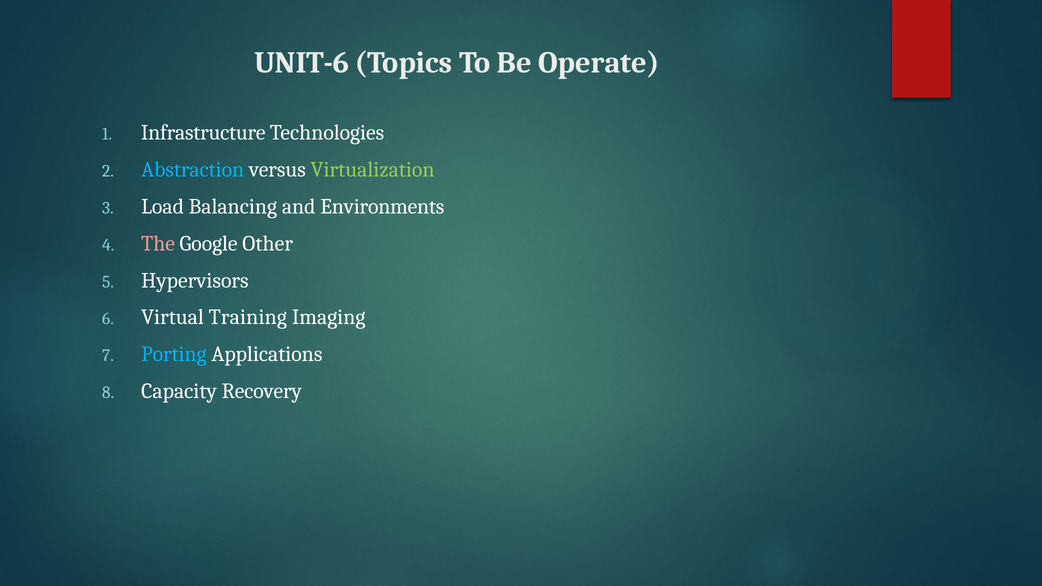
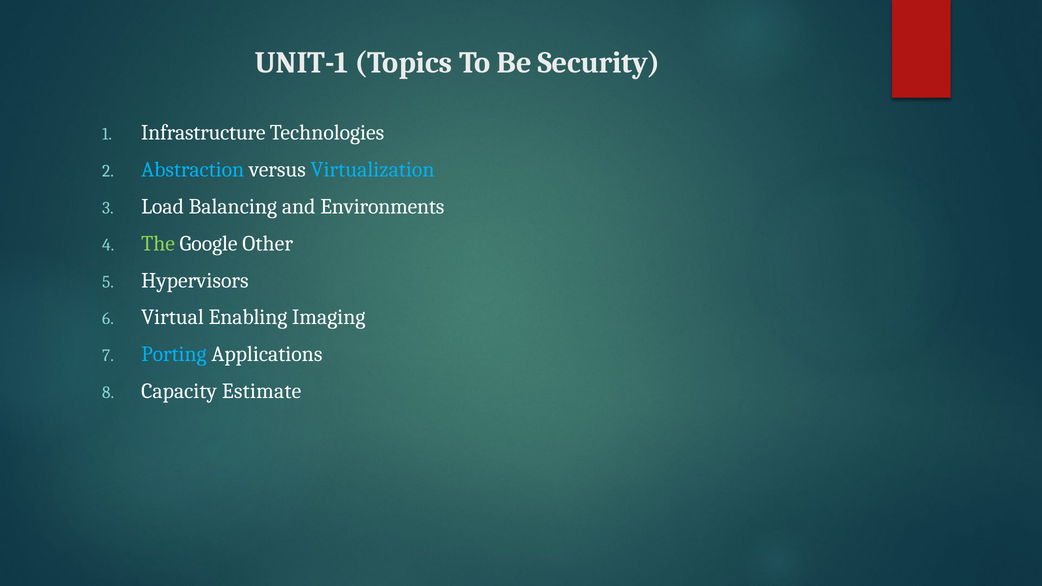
UNIT-6: UNIT-6 -> UNIT-1 (302, 63)
Operate: Operate -> Security (599, 63)
Virtualization colour: light green -> light blue (373, 170)
The colour: pink -> light green (158, 243)
Training: Training -> Enabling (248, 317)
Recovery: Recovery -> Estimate (262, 391)
